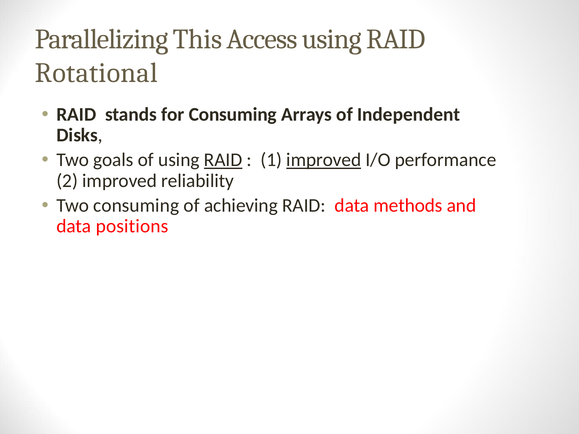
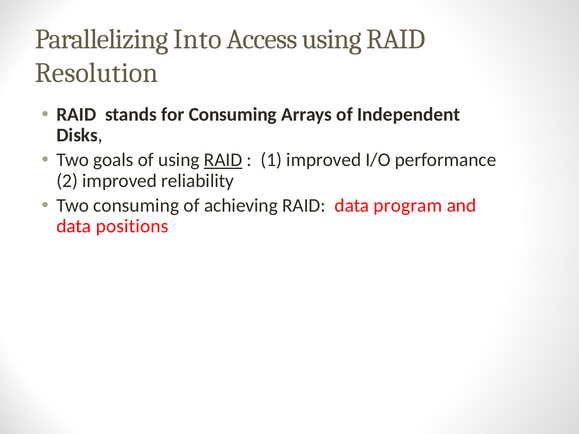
This: This -> Into (197, 39)
Rotational: Rotational -> Resolution (96, 73)
improved underline: present -> none (324, 160)
methods: methods -> program (408, 206)
